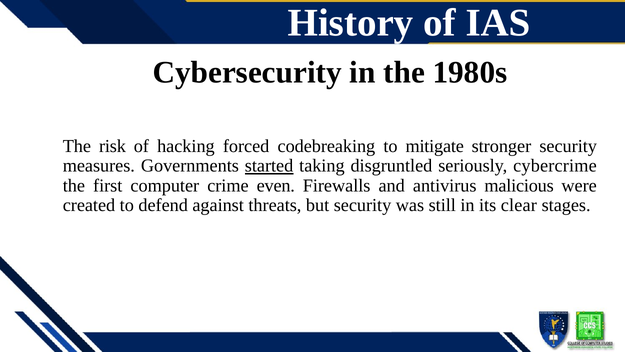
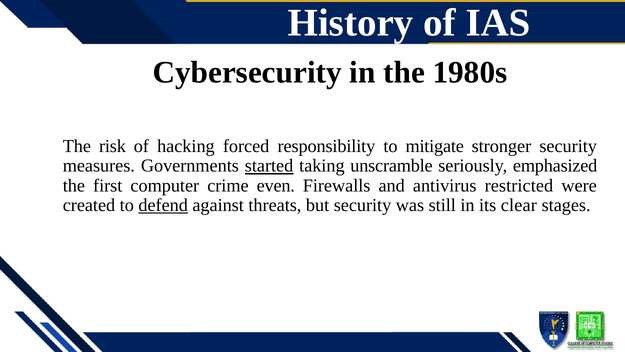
codebreaking: codebreaking -> responsibility (326, 146)
disgruntled: disgruntled -> unscramble (391, 166)
cybercrime: cybercrime -> emphasized (555, 166)
malicious: malicious -> restricted (519, 185)
defend underline: none -> present (163, 205)
